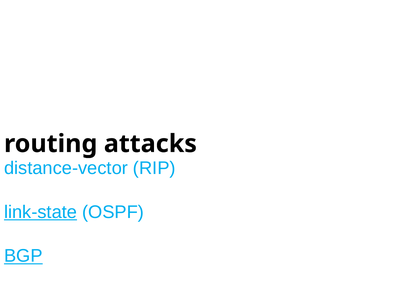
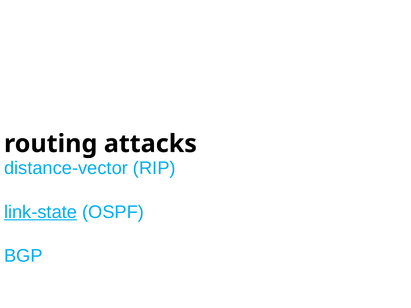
BGP underline: present -> none (23, 256)
